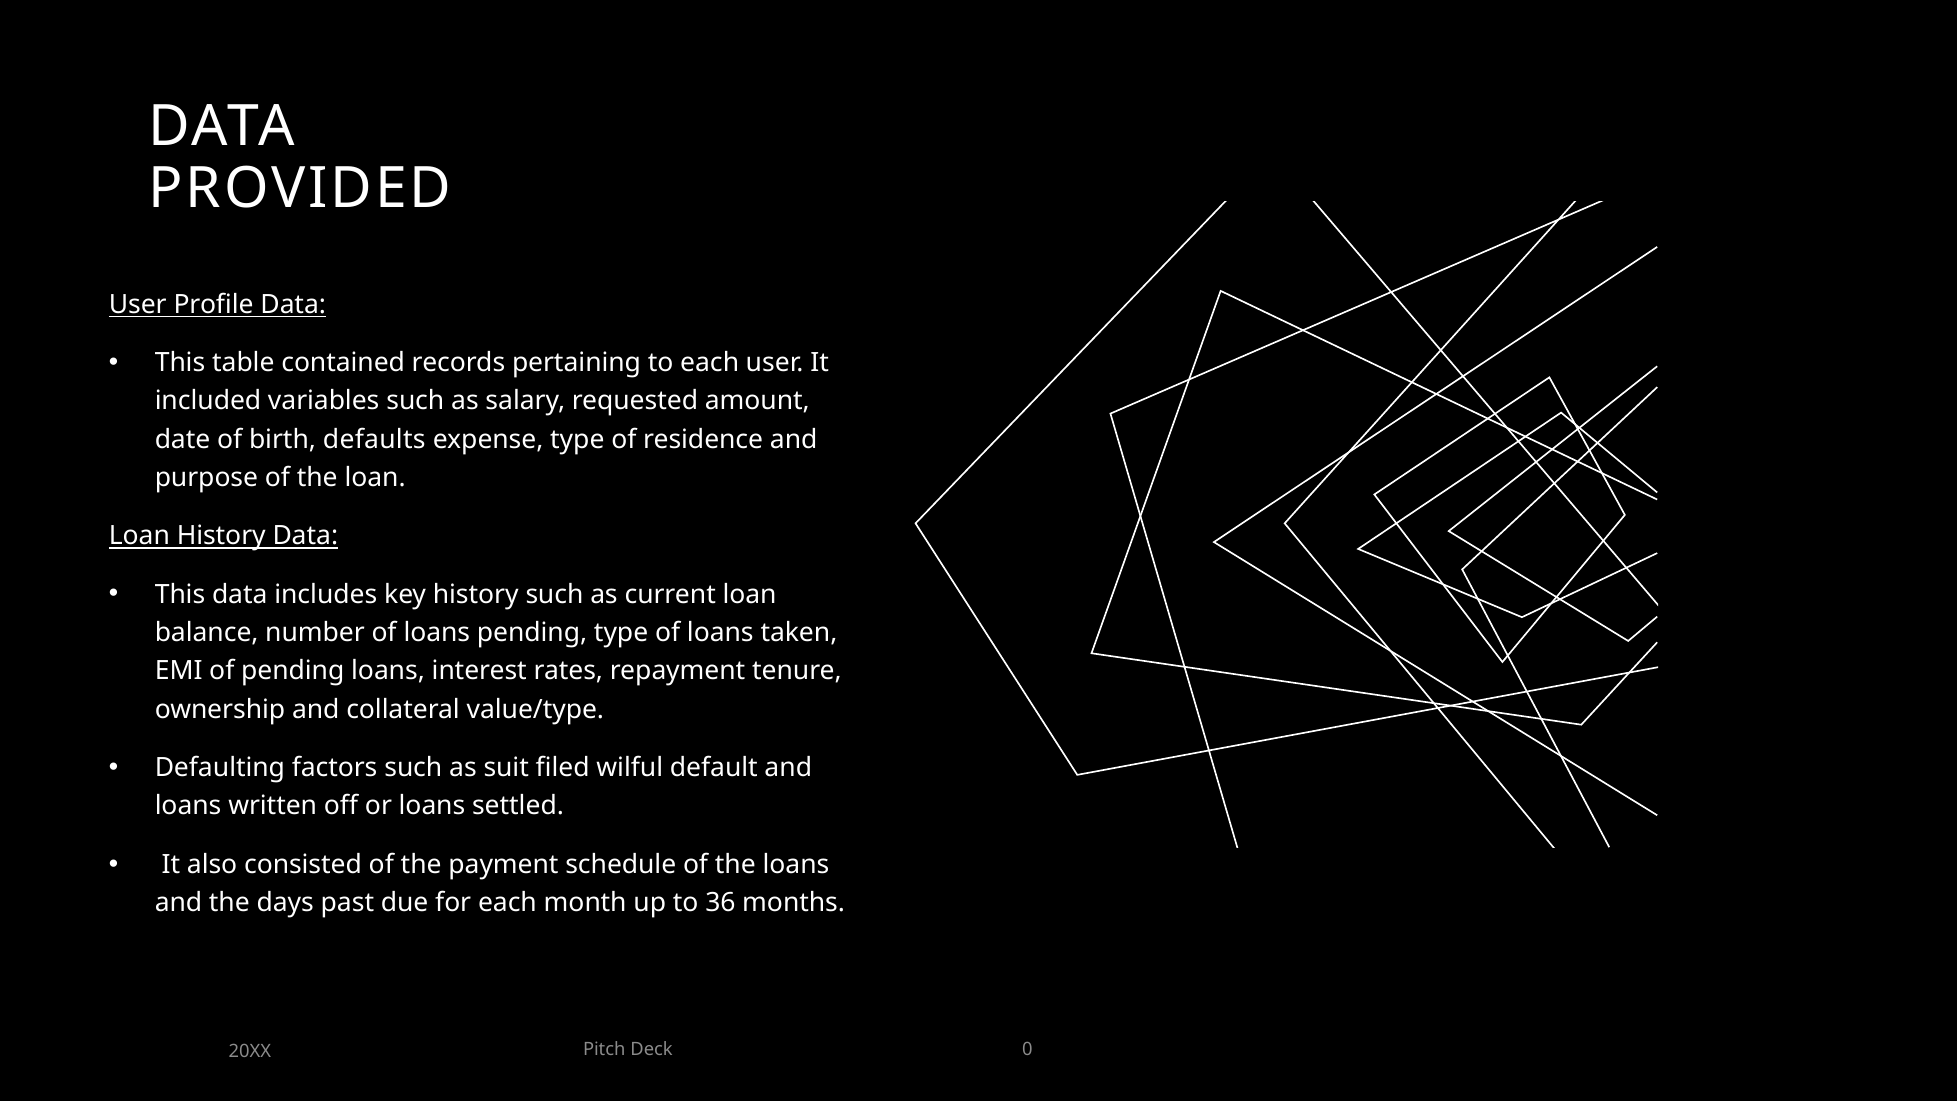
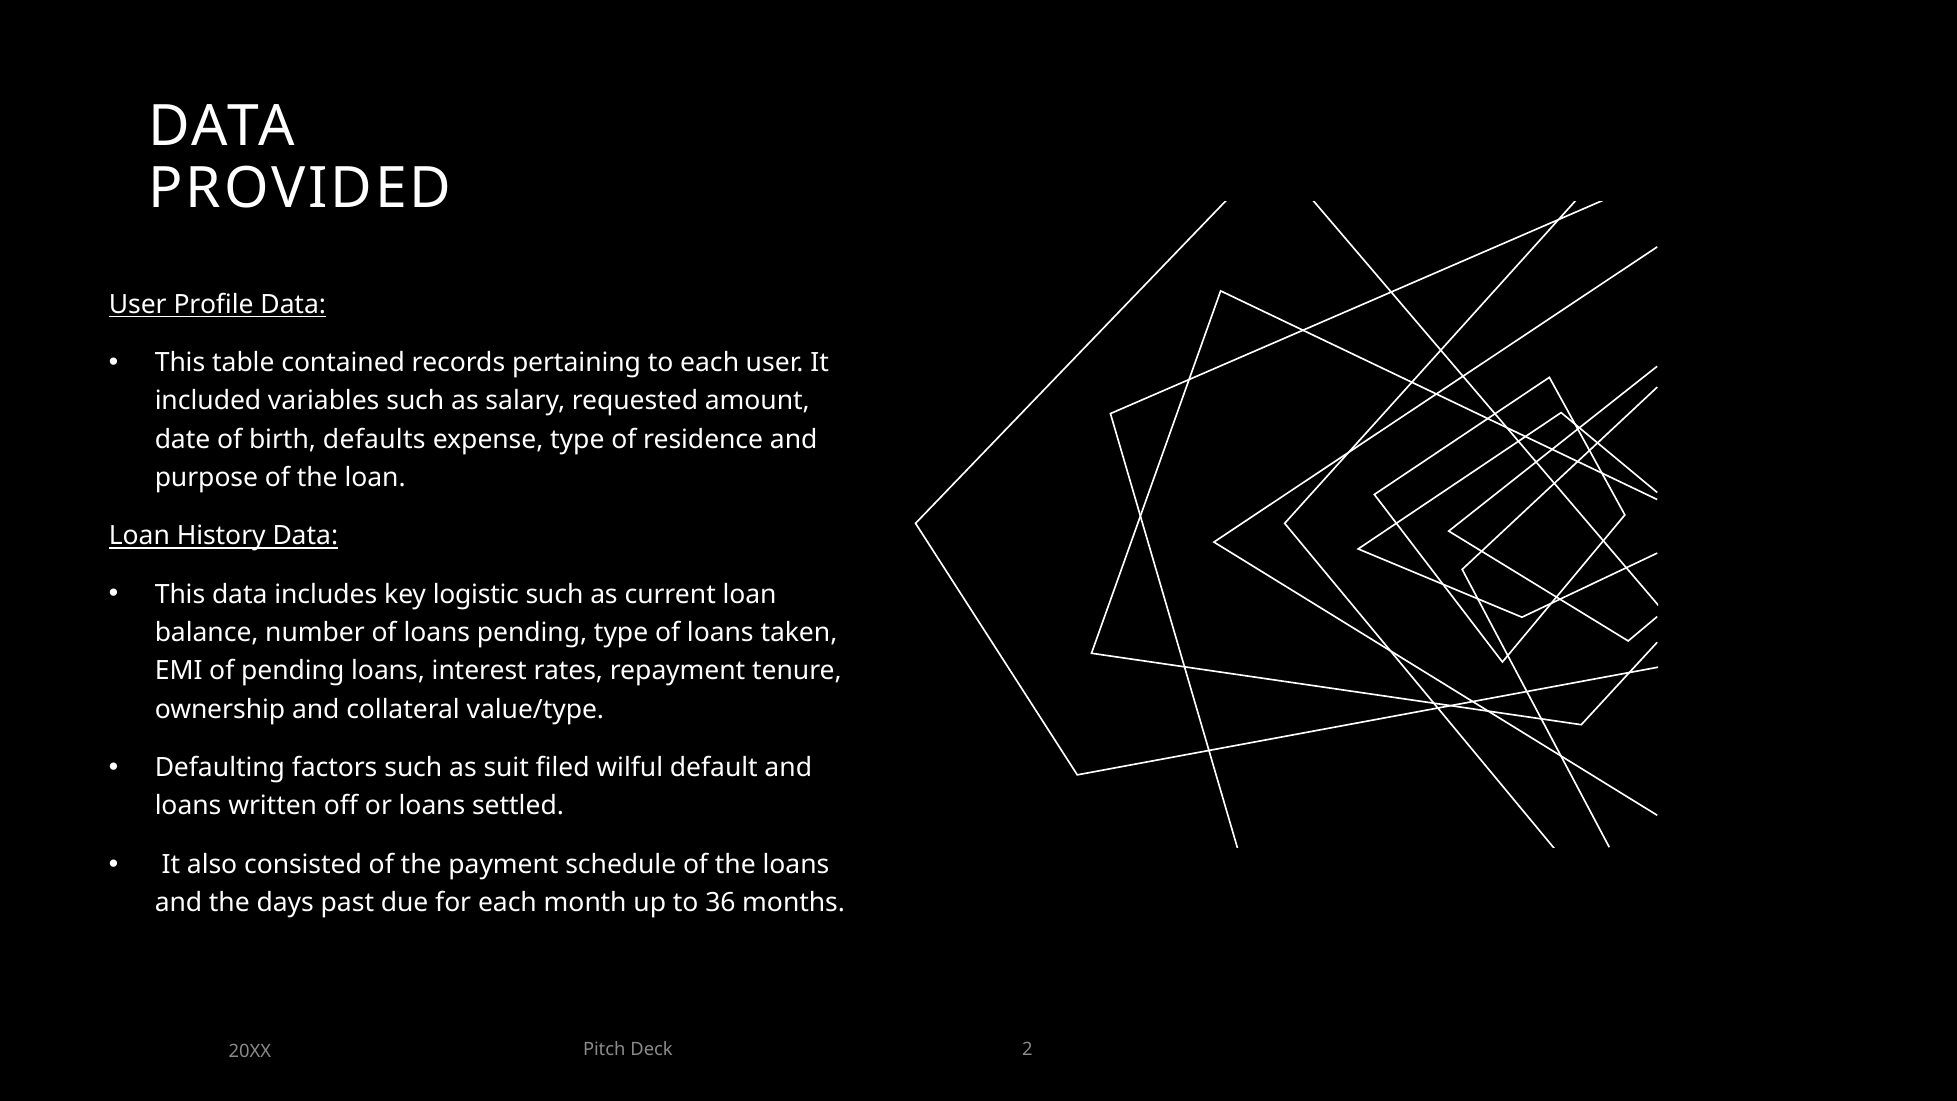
key history: history -> logistic (476, 595)
0: 0 -> 2 (1027, 1049)
